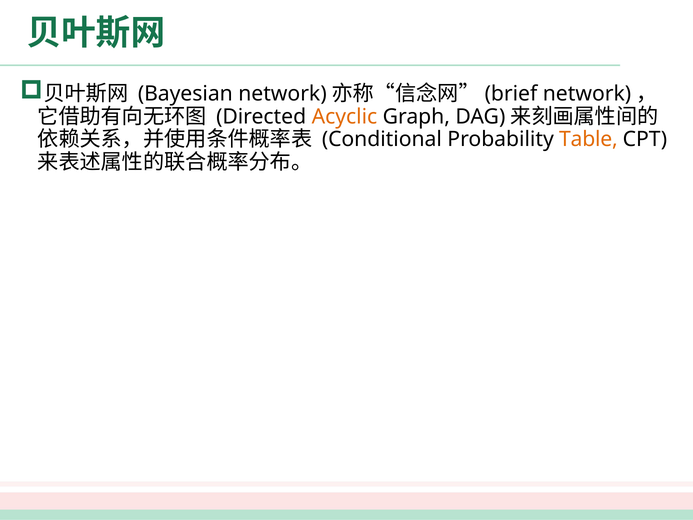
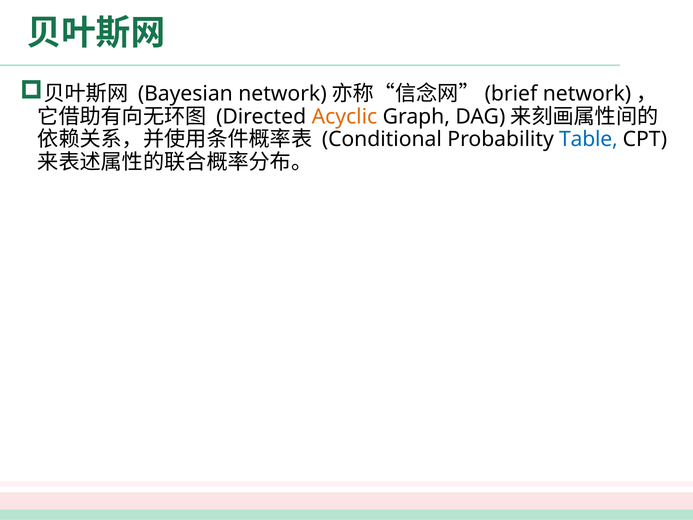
Table colour: orange -> blue (588, 139)
